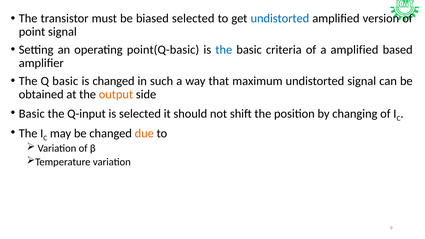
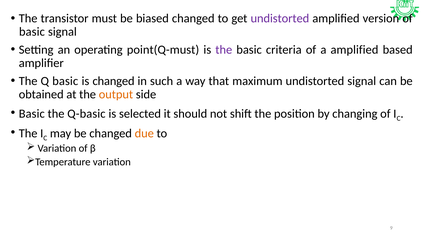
biased selected: selected -> changed (193, 19)
undistorted colour: blue -> purple (280, 19)
point: point -> basic (32, 32)
point(Q-basic: point(Q-basic -> point(Q-must (163, 50)
the colour: blue -> purple (224, 50)
Q-input: Q-input -> Q-basic (86, 114)
